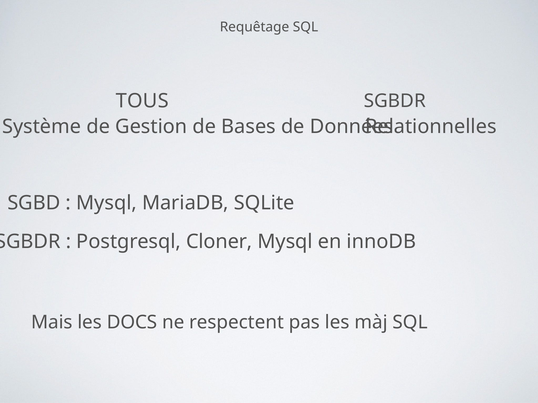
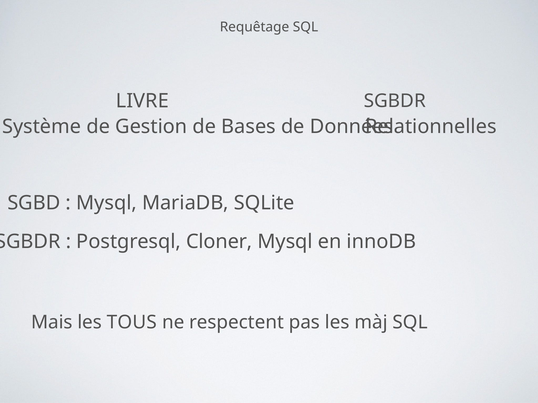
TOUS: TOUS -> LIVRE (142, 101)
DOCS: DOCS -> TOUS (132, 323)
